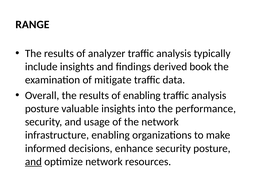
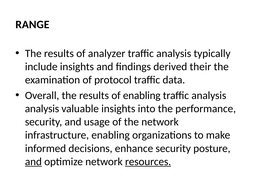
book: book -> their (200, 67)
mitigate: mitigate -> protocol (113, 80)
posture: posture -> analysis (42, 109)
resources underline: none -> present (148, 162)
